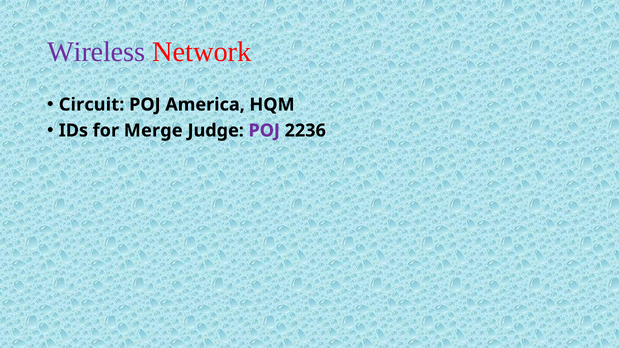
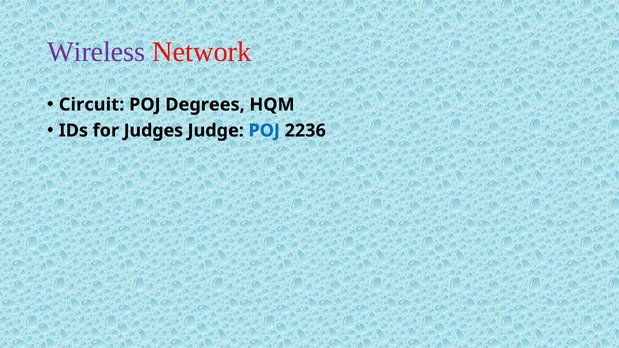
America: America -> Degrees (205, 105)
Merge: Merge -> Judges (153, 131)
POJ colour: purple -> blue (264, 131)
